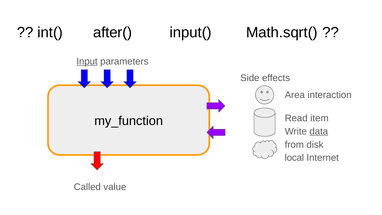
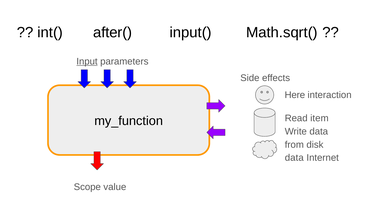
Area: Area -> Here (295, 95)
data underline: present -> none (319, 131)
local: local -> data (294, 158)
Called: Called -> Scope (87, 187)
